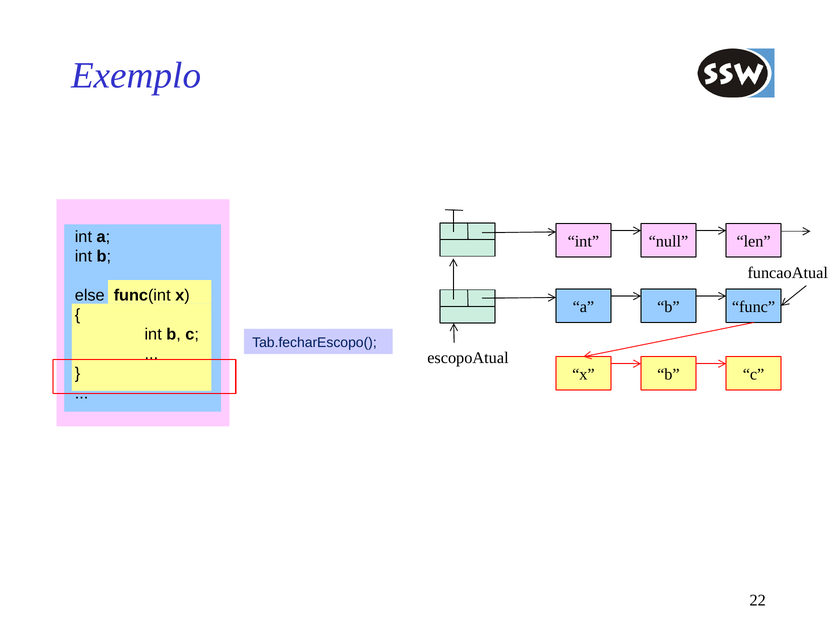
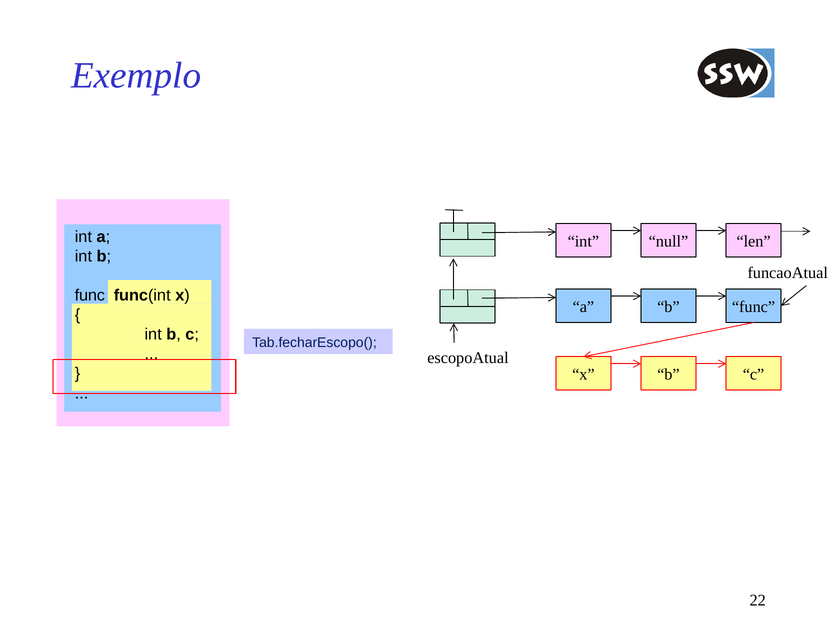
else: else -> func (90, 296)
